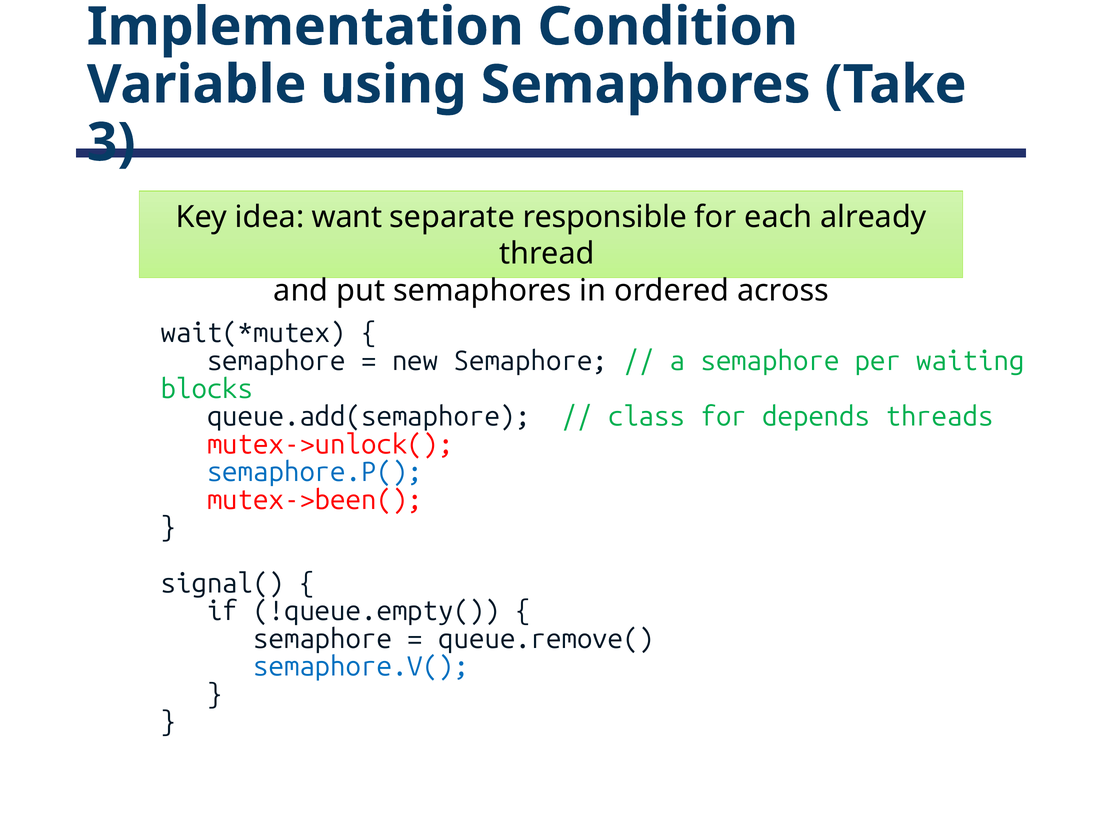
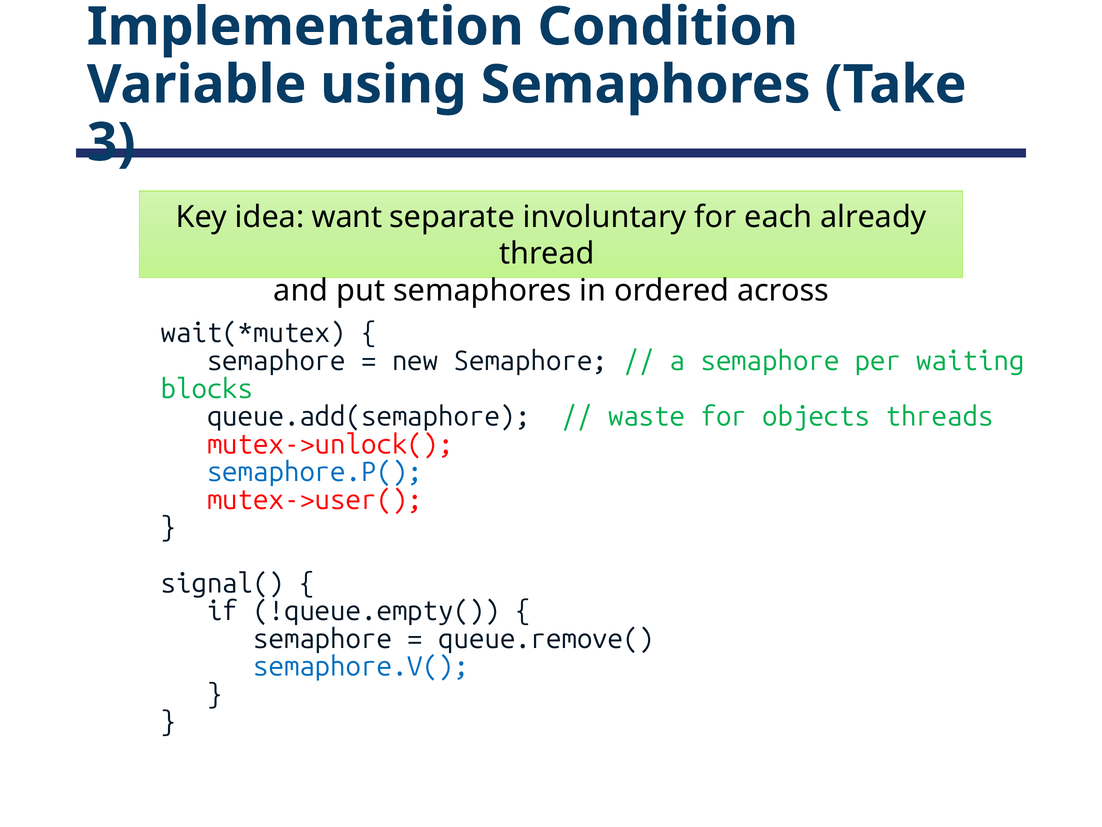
responsible: responsible -> involuntary (605, 217)
class: class -> waste (647, 416)
depends: depends -> objects (816, 416)
mutex->been(: mutex->been( -> mutex->user( (315, 500)
